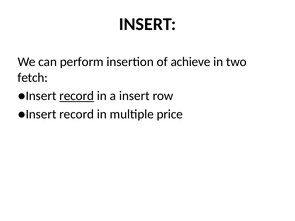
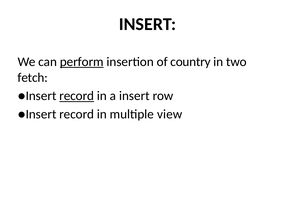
perform underline: none -> present (82, 62)
achieve: achieve -> country (191, 62)
price: price -> view (170, 114)
